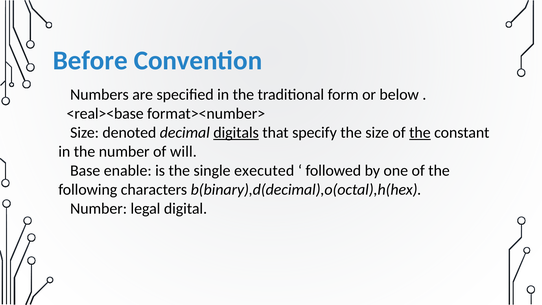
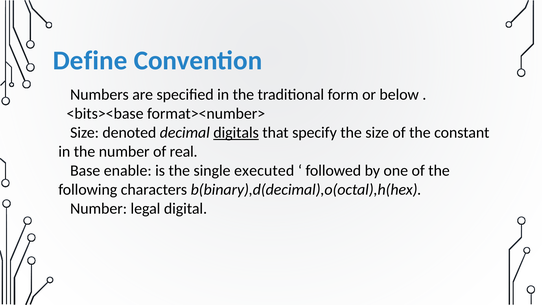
Before: Before -> Define (90, 61)
<real><base: <real><base -> <bits><base (105, 114)
the underline: present -> none (420, 133)
will: will -> real (184, 152)
